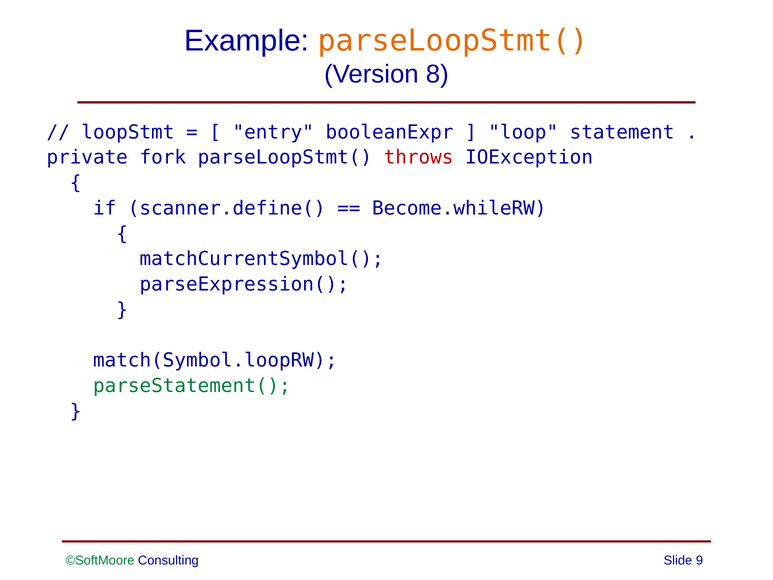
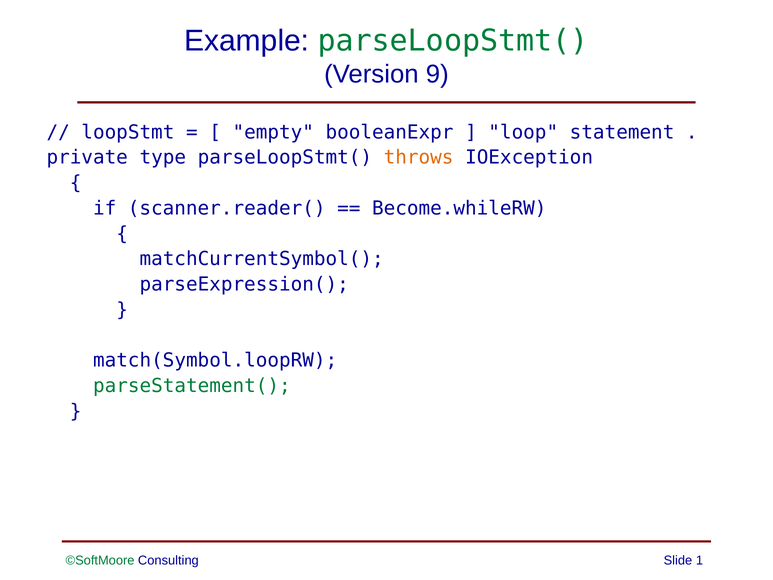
parseLoopStmt( colour: orange -> green (453, 41)
8: 8 -> 9 (437, 74)
entry: entry -> empty (273, 132)
fork: fork -> type (163, 157)
throws colour: red -> orange (419, 157)
scanner.define(: scanner.define( -> scanner.reader( (227, 208)
9: 9 -> 1 (699, 560)
